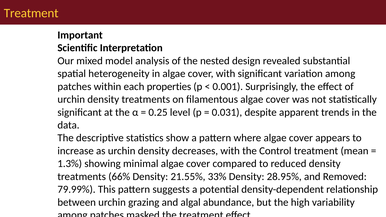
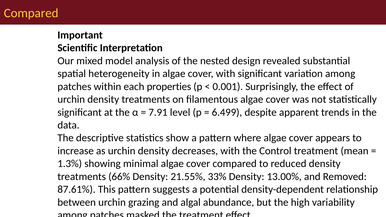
Treatment: Treatment -> Compared (31, 13)
0.25: 0.25 -> 7.91 (158, 112)
0.031: 0.031 -> 6.499 (227, 112)
28.95%: 28.95% -> 13.00% (284, 177)
79.99%: 79.99% -> 87.61% (77, 190)
